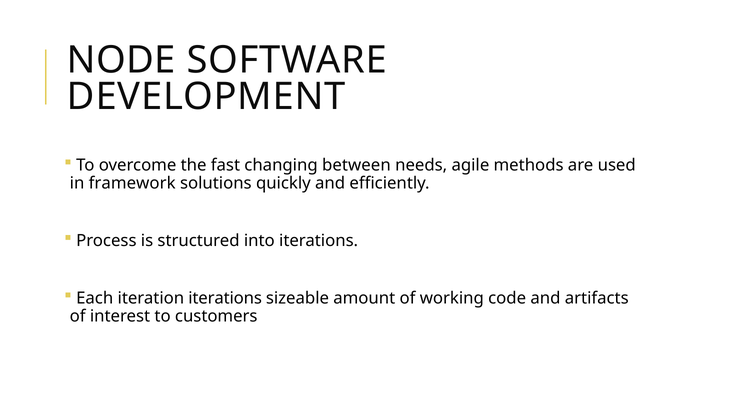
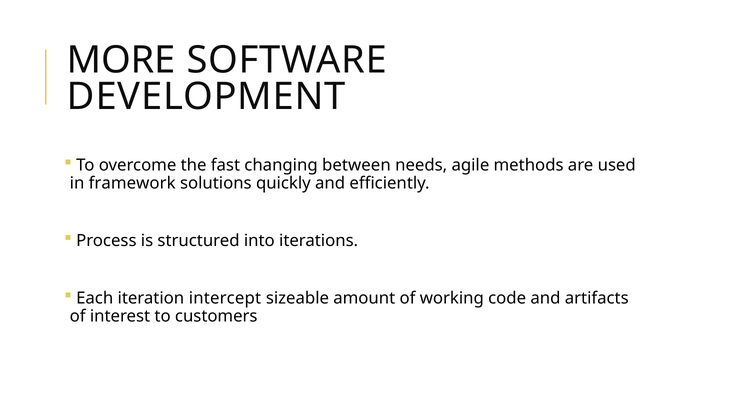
NODE: NODE -> MORE (121, 60)
iteration iterations: iterations -> intercept (225, 299)
